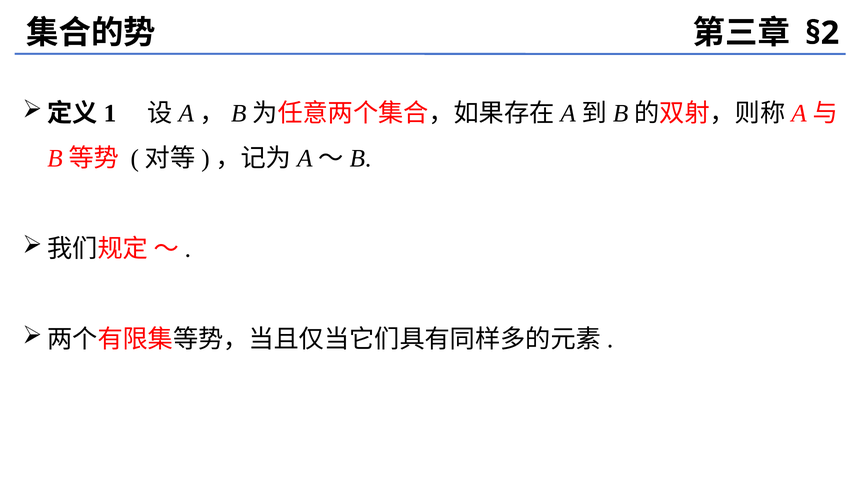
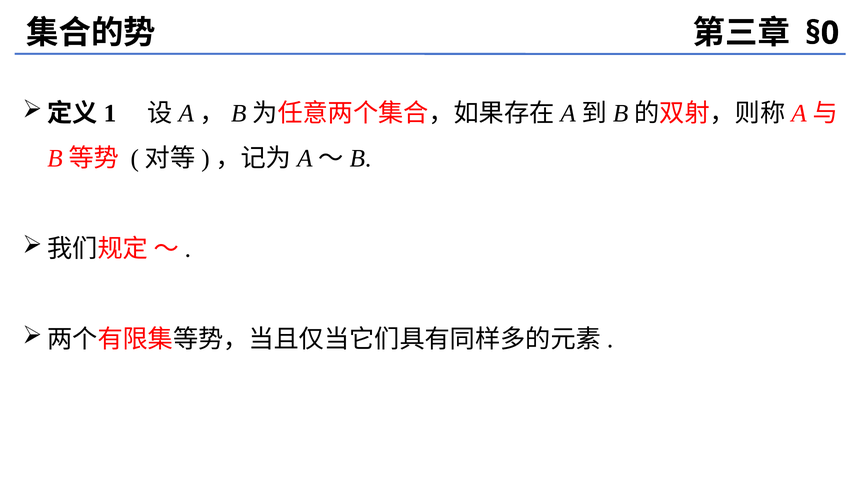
§2: §2 -> §0 (822, 33)
